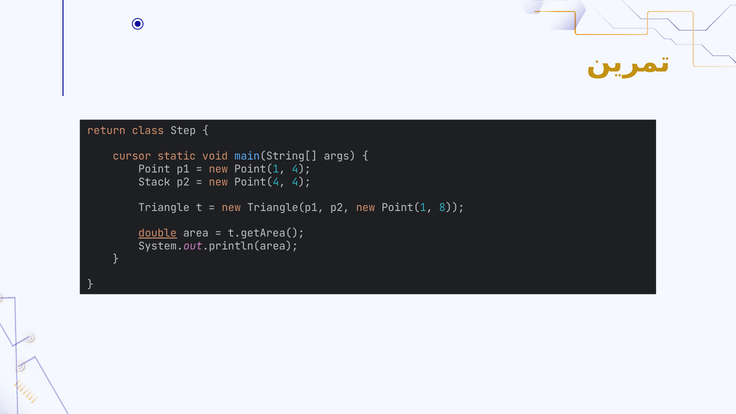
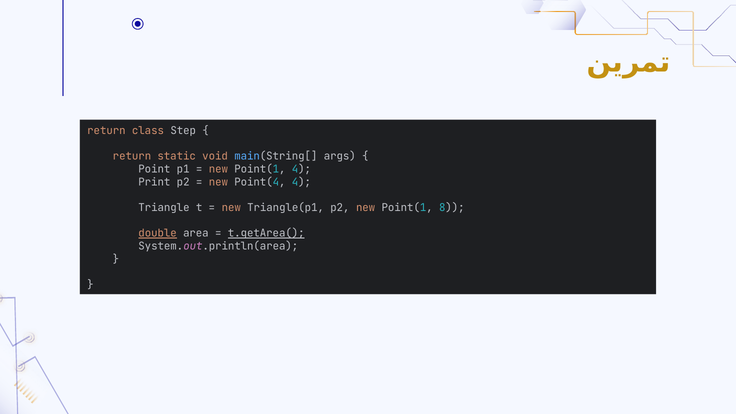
cursor: cursor -> return (132, 156)
Stack: Stack -> Print (154, 182)
t.getArea( underline: none -> present (266, 233)
